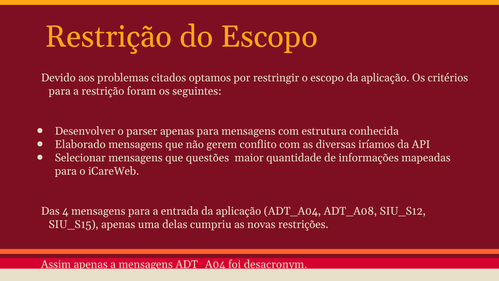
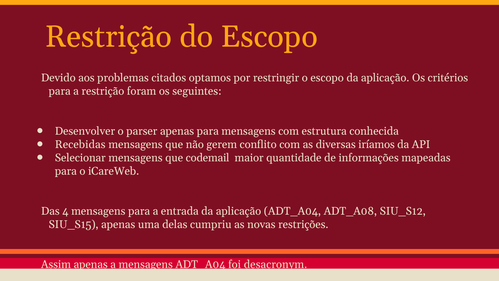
Elaborado: Elaborado -> Recebidas (80, 144)
questões: questões -> codemail (208, 158)
